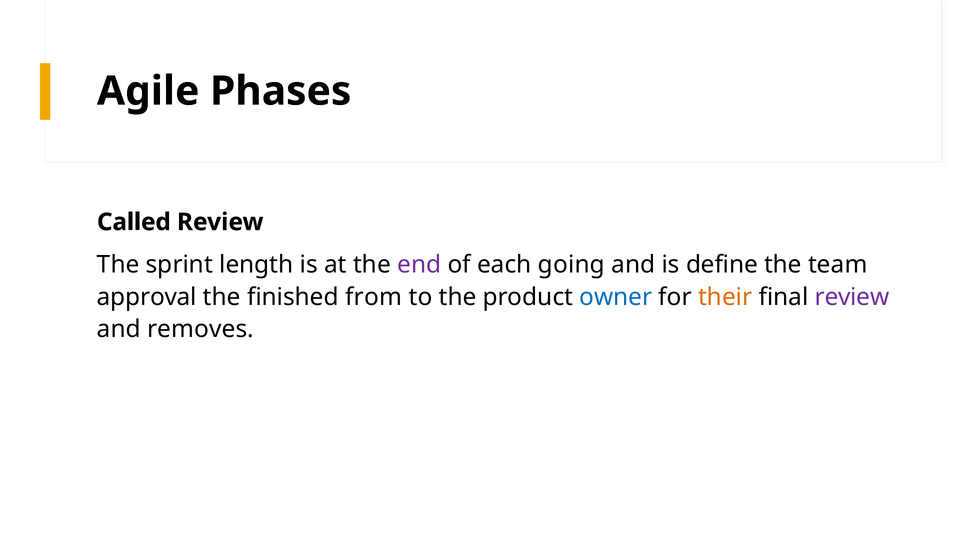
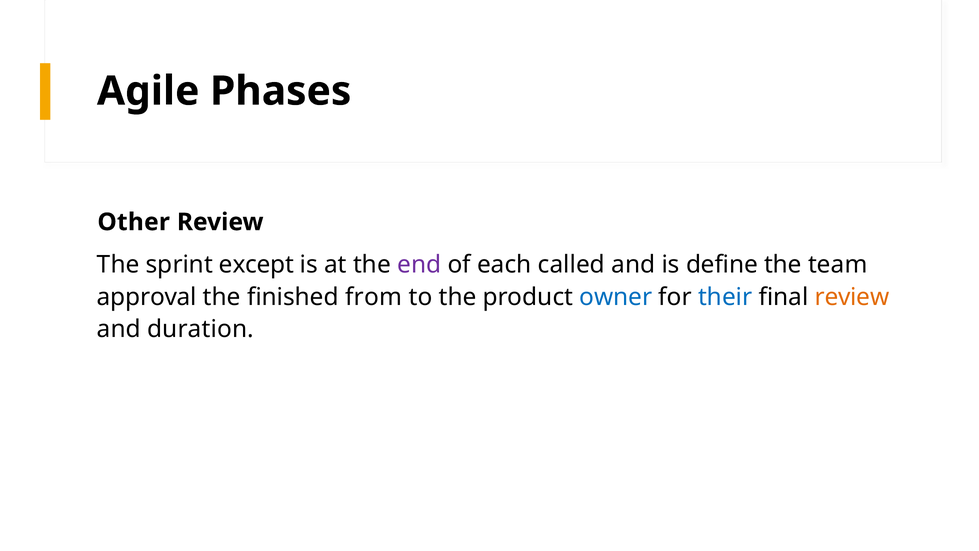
Called: Called -> Other (134, 222)
length: length -> except (256, 264)
going: going -> called (571, 264)
their colour: orange -> blue (725, 297)
review colour: purple -> orange (852, 297)
removes: removes -> duration (200, 329)
